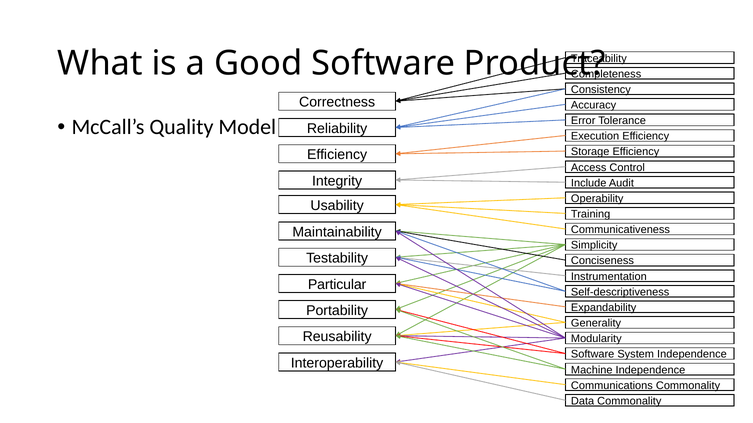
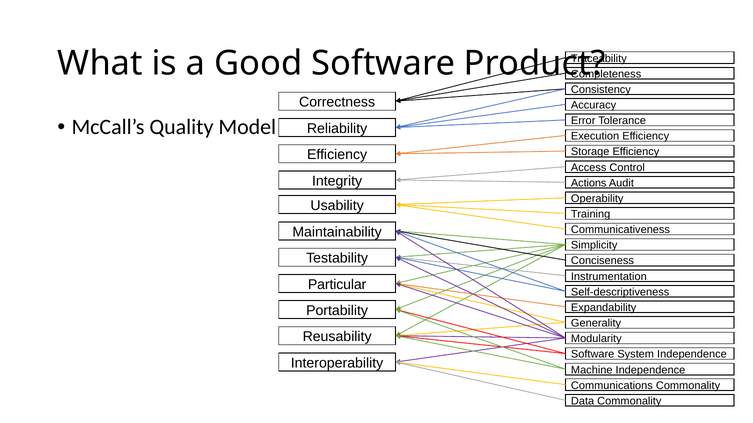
Include: Include -> Actions (589, 183)
